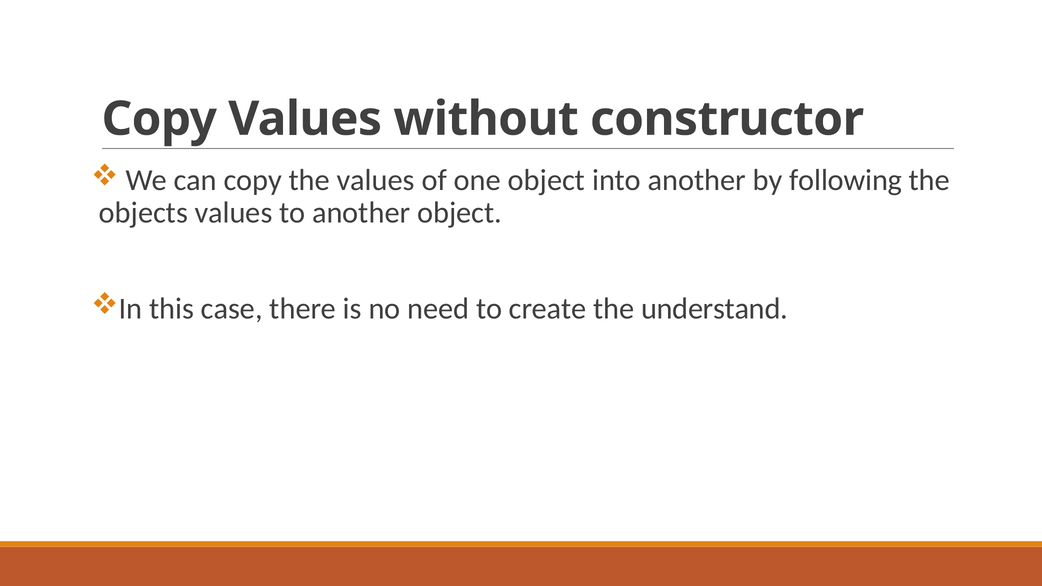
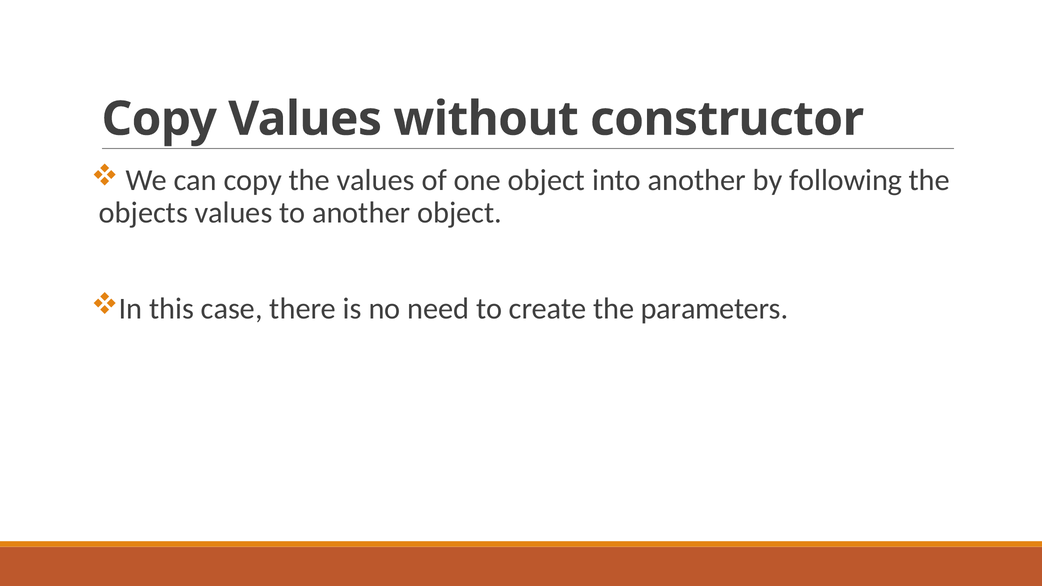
understand: understand -> parameters (715, 309)
